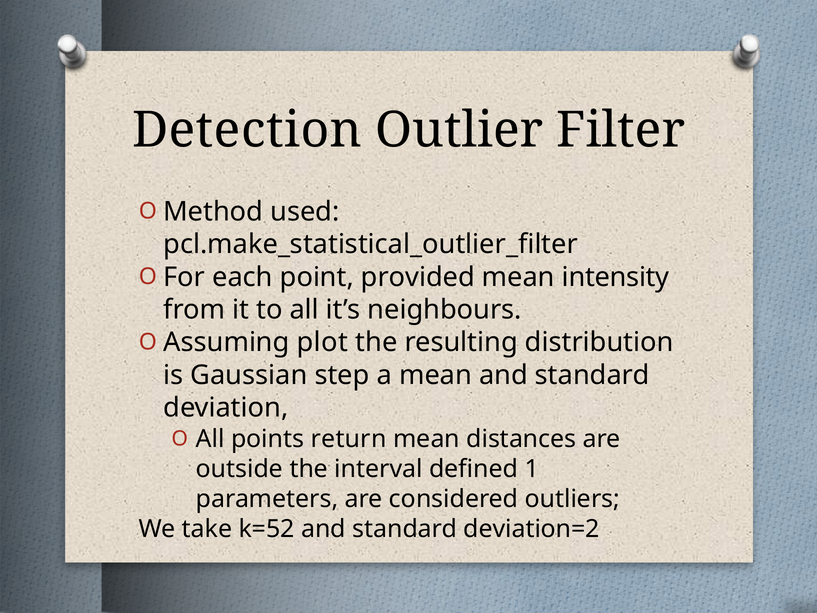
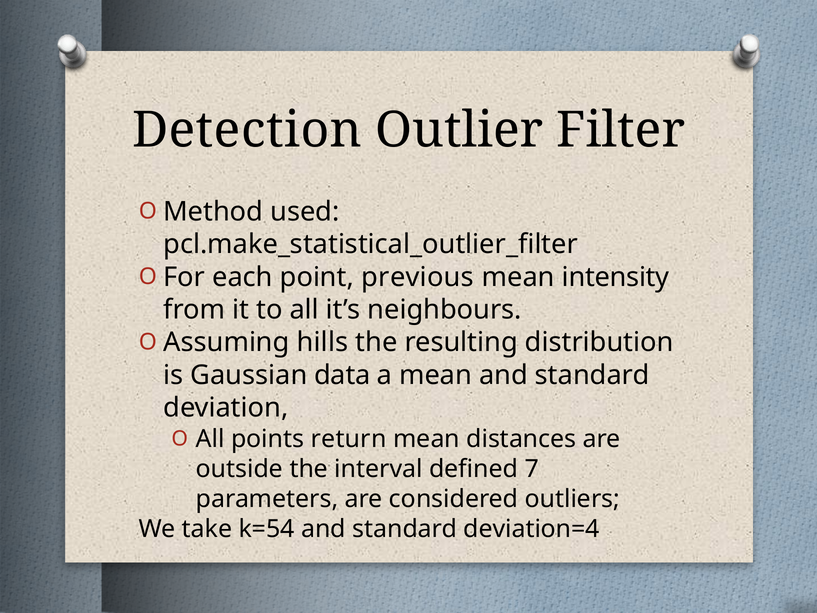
provided: provided -> previous (418, 277)
plot: plot -> hills (322, 342)
step: step -> data (342, 375)
1: 1 -> 7 (532, 469)
k=52: k=52 -> k=54 (267, 529)
deviation=2: deviation=2 -> deviation=4 (532, 529)
